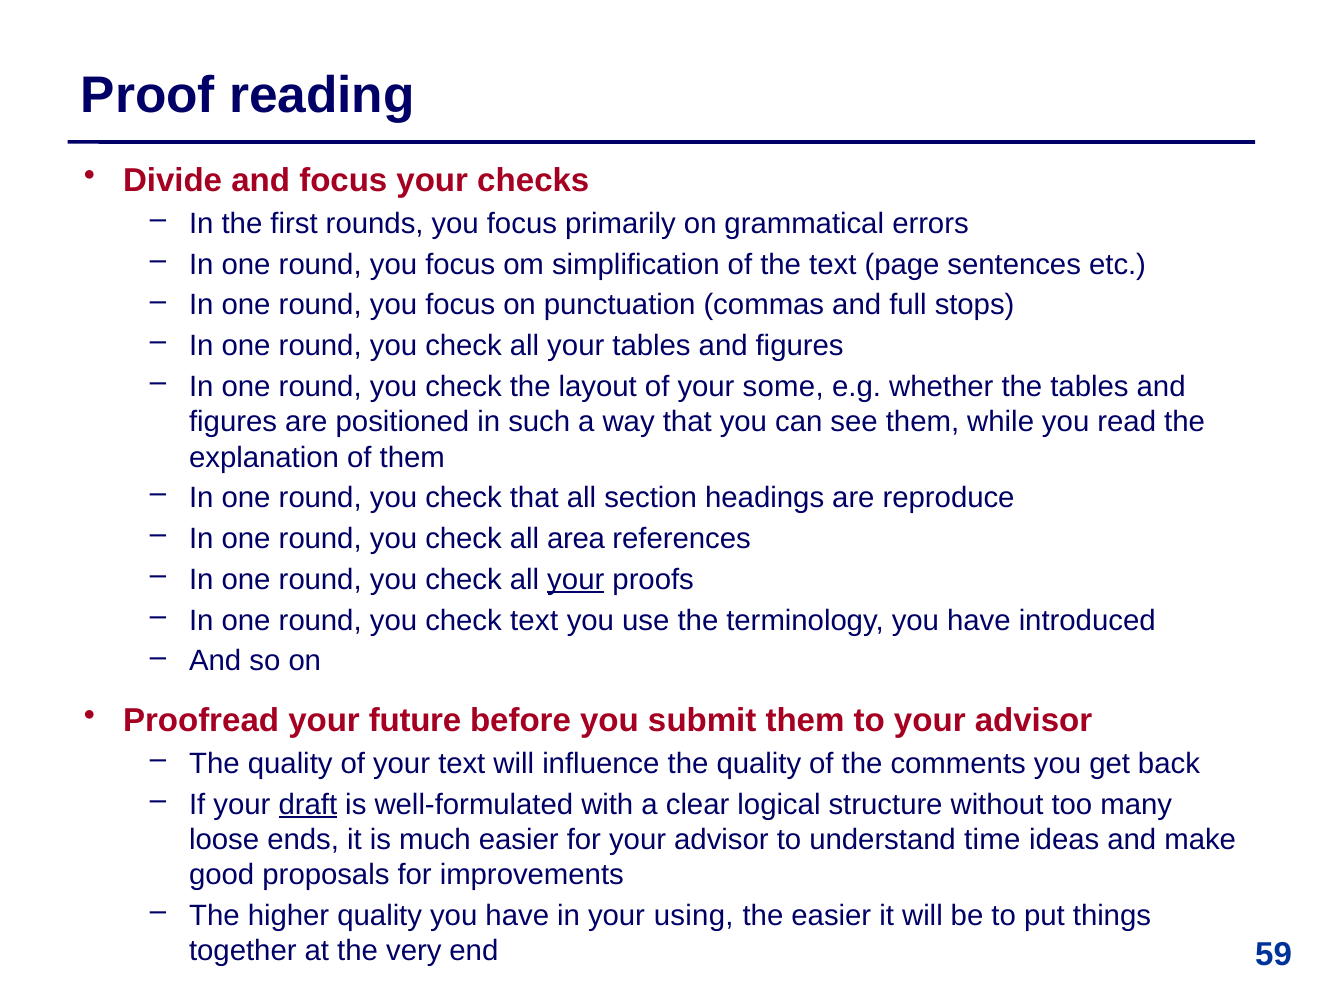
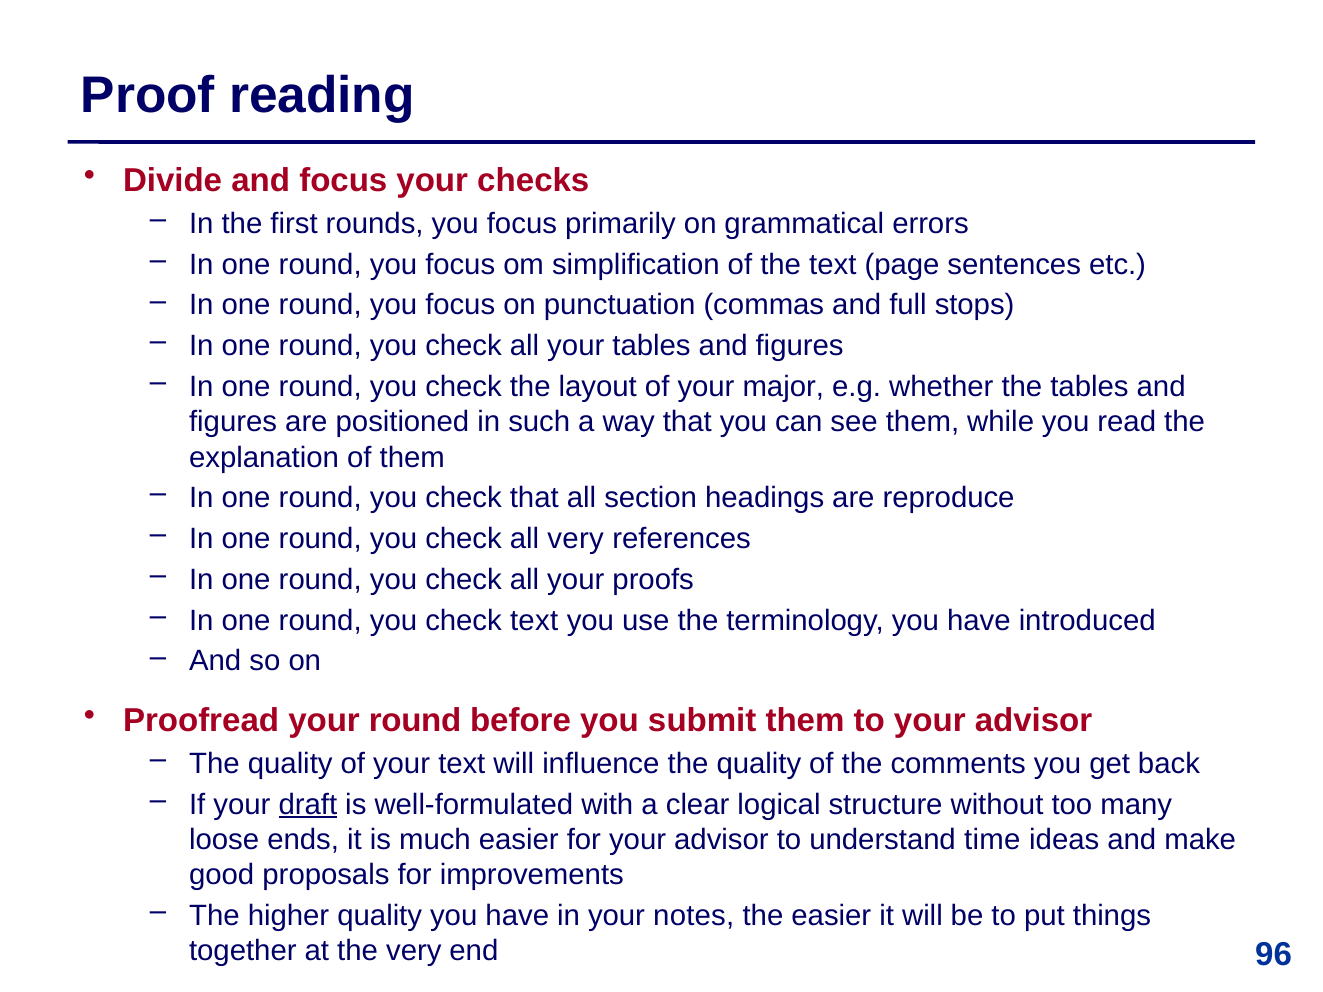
some: some -> major (783, 387)
all area: area -> very (576, 539)
your underline: present -> none (576, 580)
your future: future -> round (415, 721)
using: using -> notes (694, 916)
59: 59 -> 96 (1274, 955)
